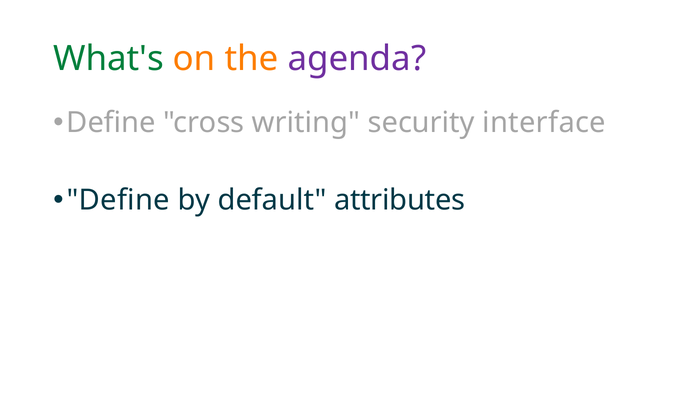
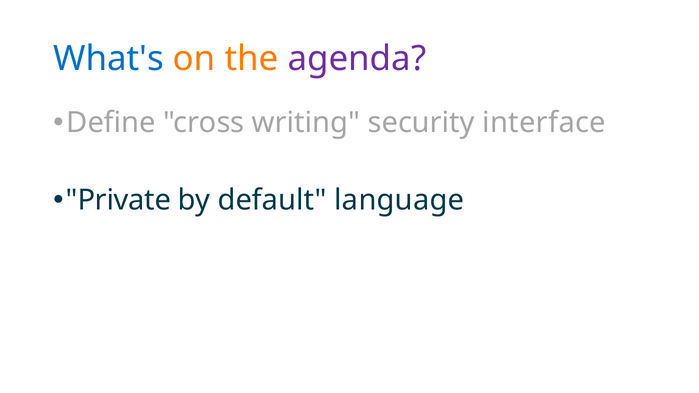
What's colour: green -> blue (109, 59)
Define: Define -> Private (119, 200)
attributes: attributes -> language (399, 200)
